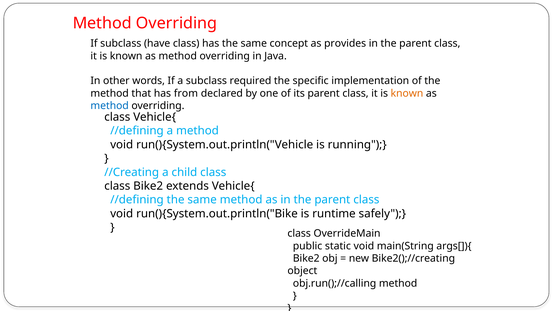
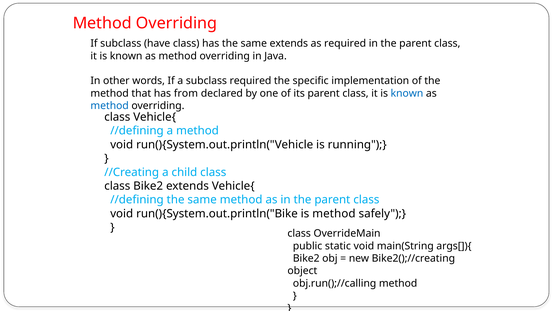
same concept: concept -> extends (289, 44)
as provides: provides -> required (345, 44)
known colour: orange -> blue (407, 93)
is runtime: runtime -> method (334, 214)
